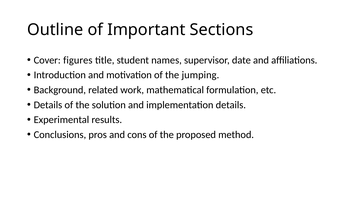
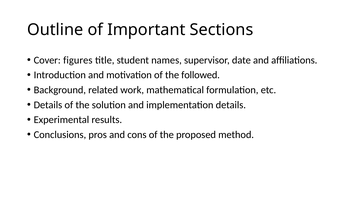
jumping: jumping -> followed (201, 75)
